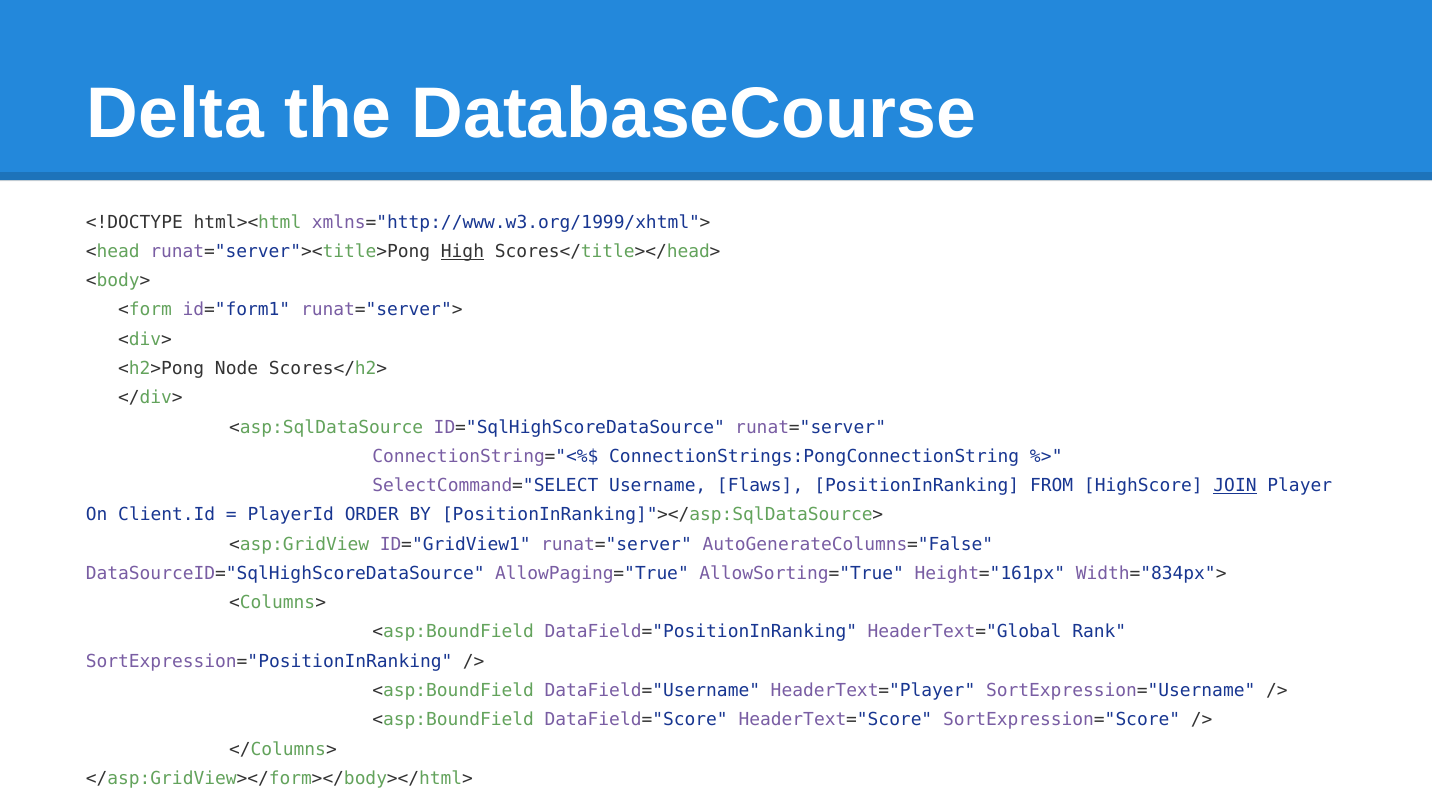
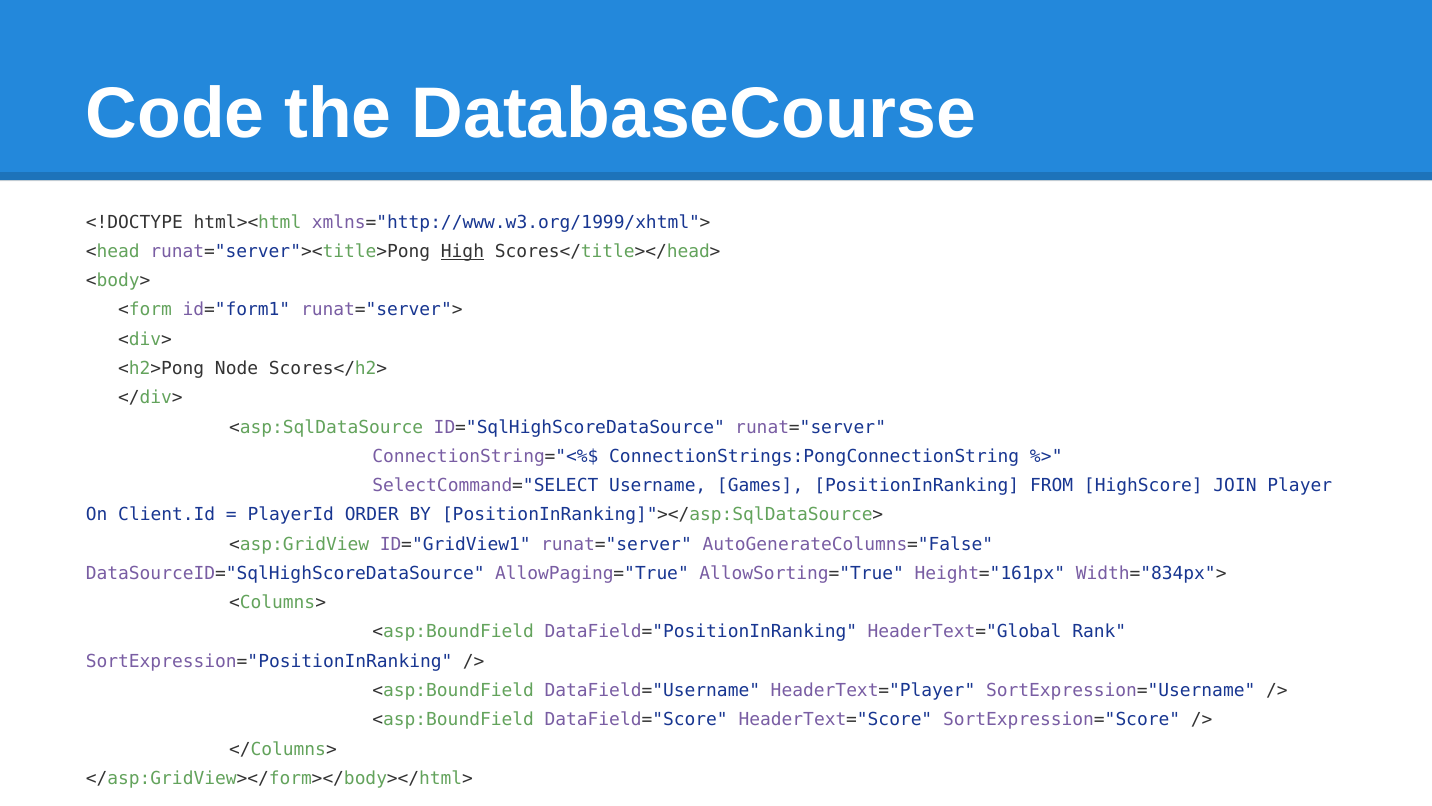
Delta: Delta -> Code (175, 114)
Flaws: Flaws -> Games (760, 485)
JOIN underline: present -> none (1235, 485)
